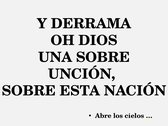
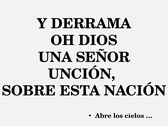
UNA SOBRE: SOBRE -> SEÑOR (103, 57)
